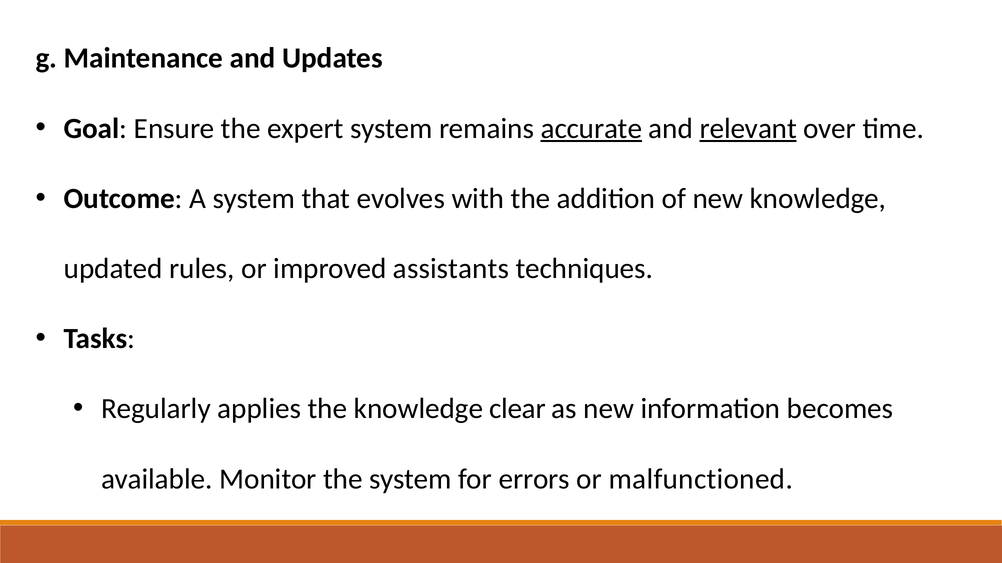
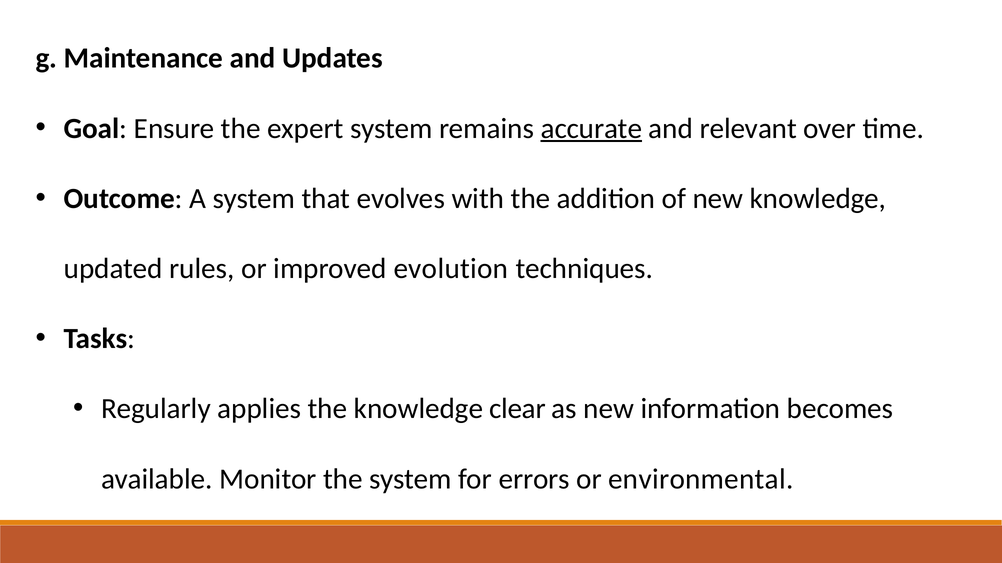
relevant underline: present -> none (748, 129)
assistants: assistants -> evolution (451, 269)
malfunctioned: malfunctioned -> environmental (701, 479)
